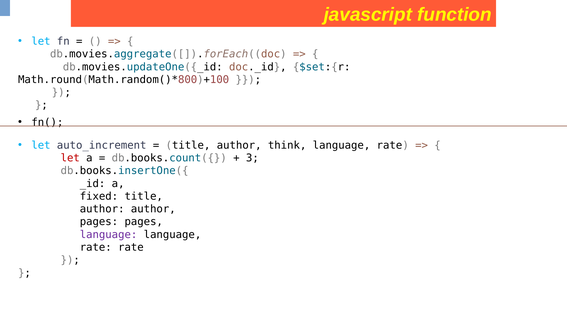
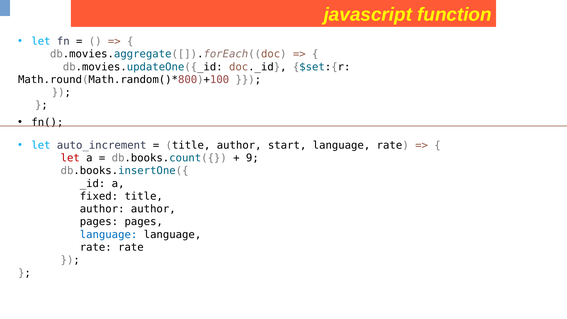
think: think -> start (287, 145)
3: 3 -> 9 (252, 158)
language colour: purple -> blue (109, 235)
